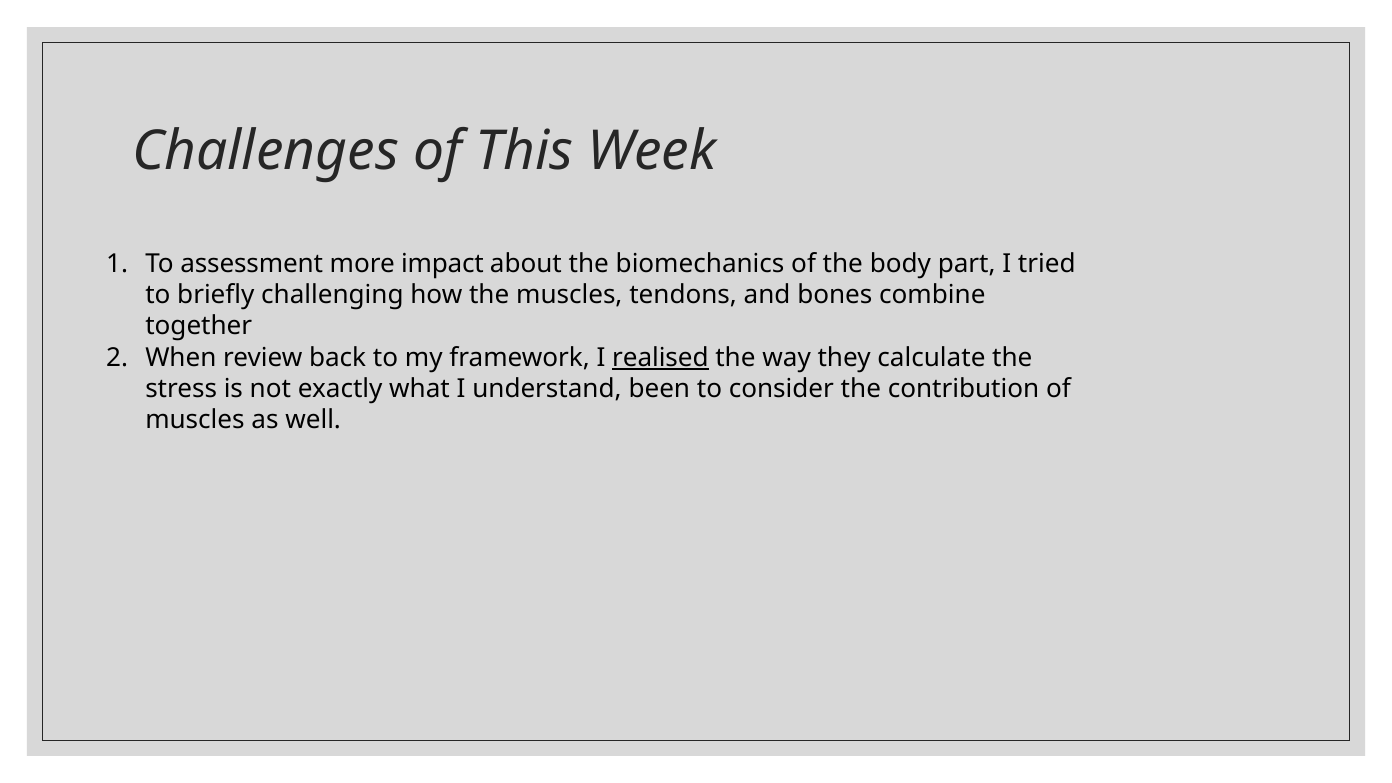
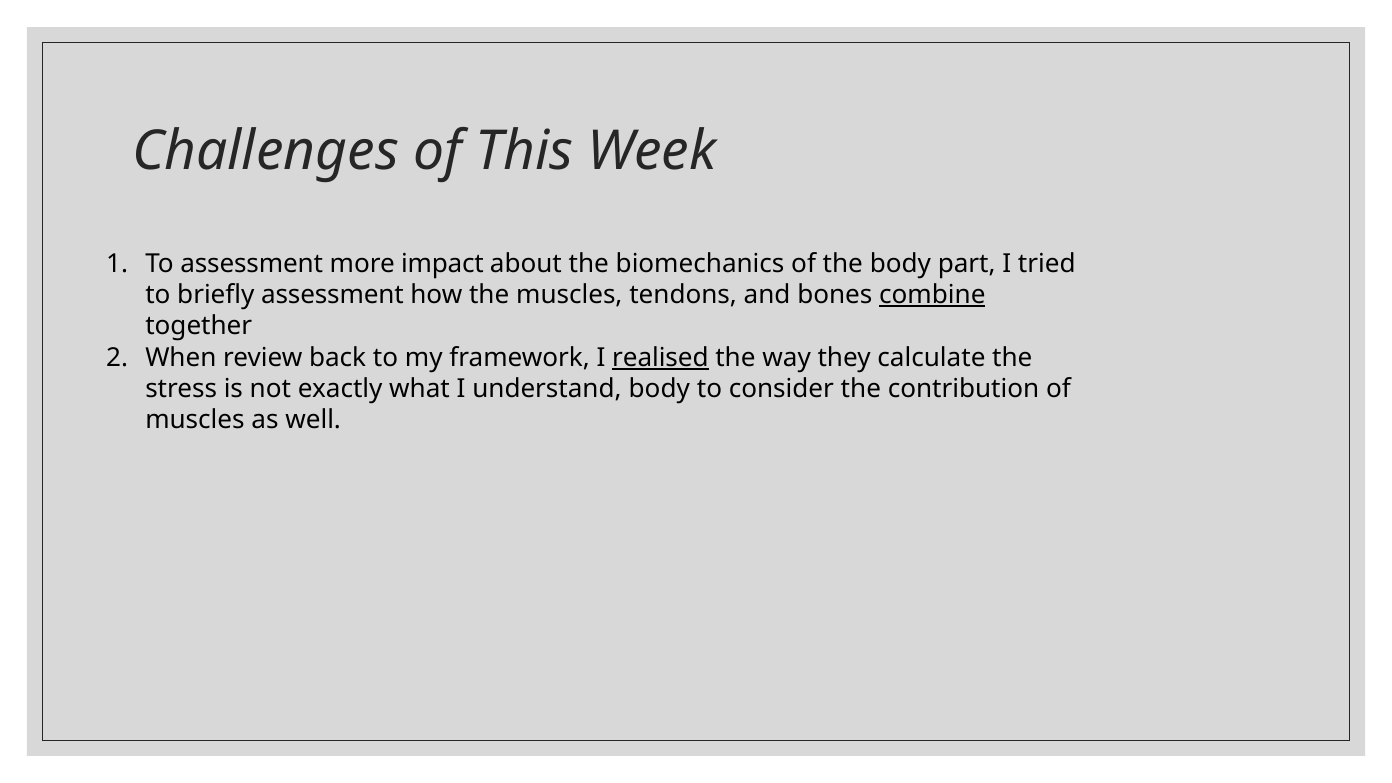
briefly challenging: challenging -> assessment (332, 295)
combine underline: none -> present (932, 295)
understand been: been -> body (659, 389)
